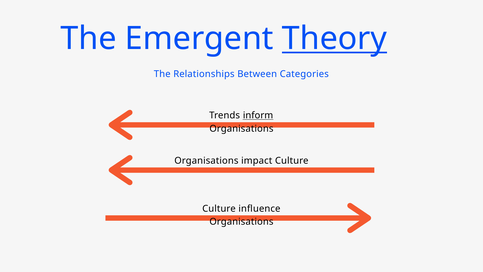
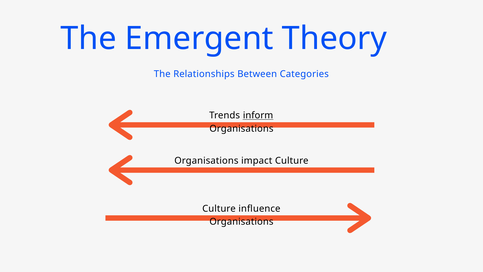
Theory underline: present -> none (334, 39)
